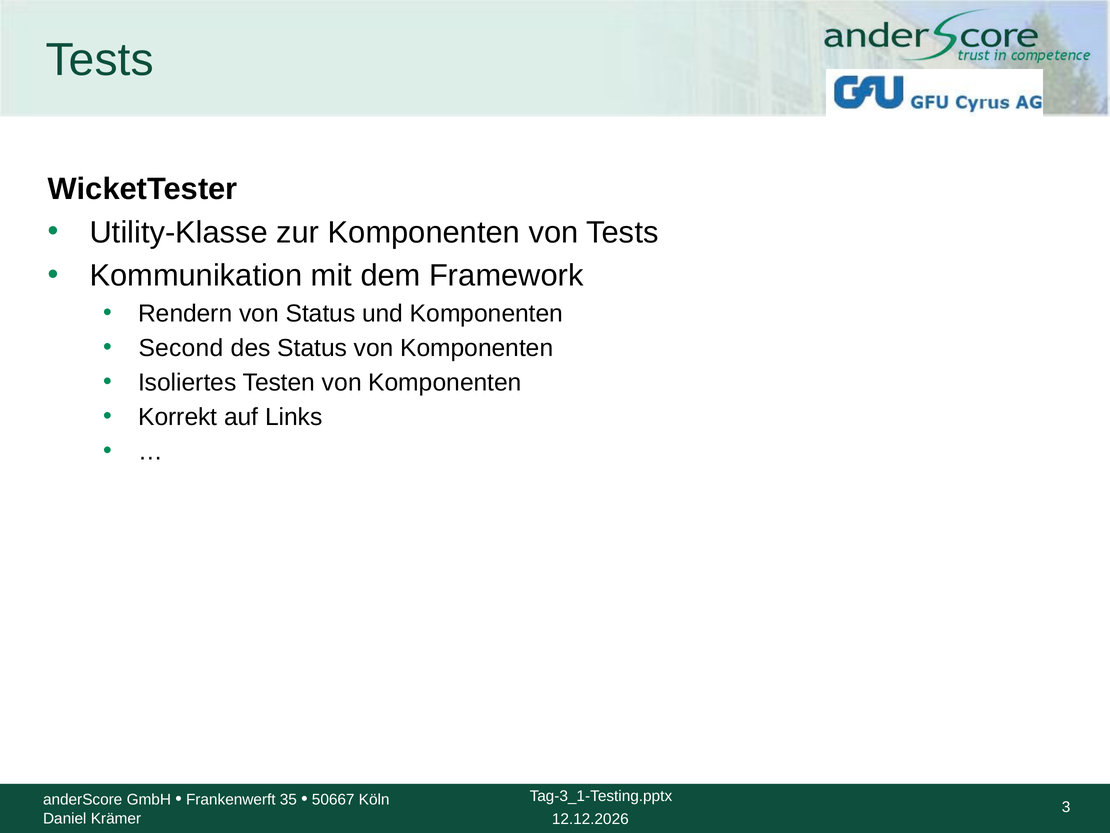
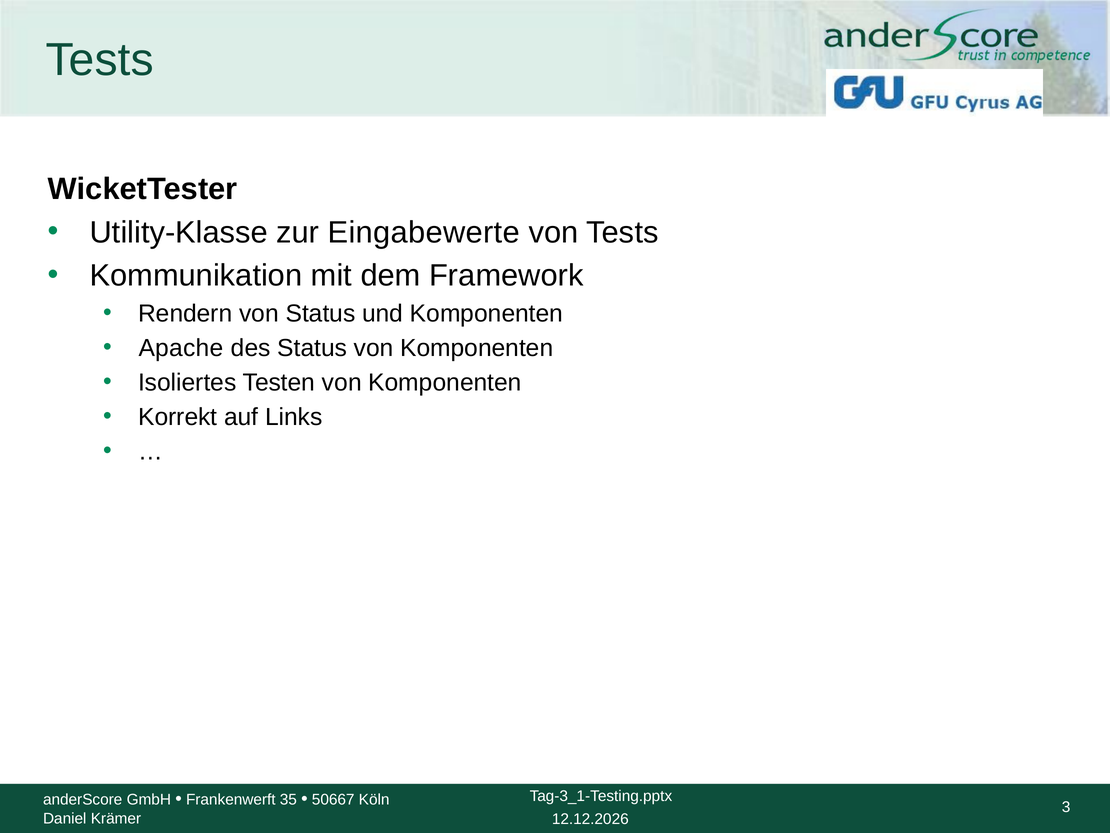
zur Komponenten: Komponenten -> Eingabewerte (424, 232)
Second: Second -> Apache (181, 348)
